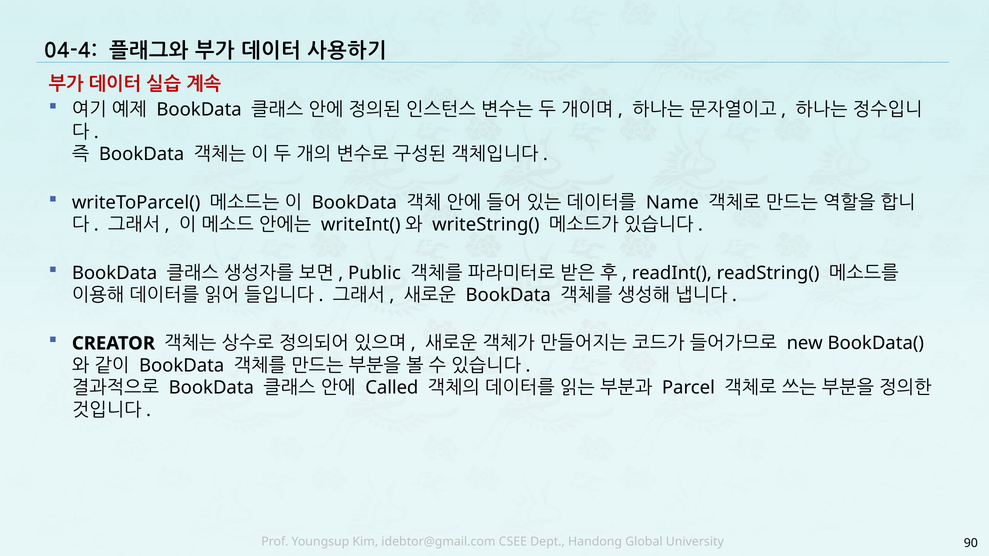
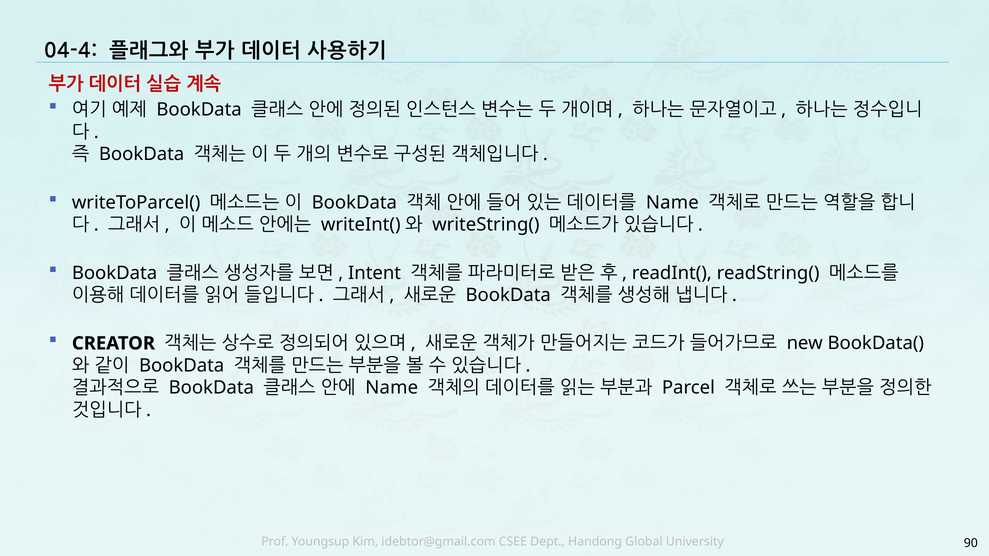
Public: Public -> Intent (375, 273)
Called: Called -> Name (392, 388)
